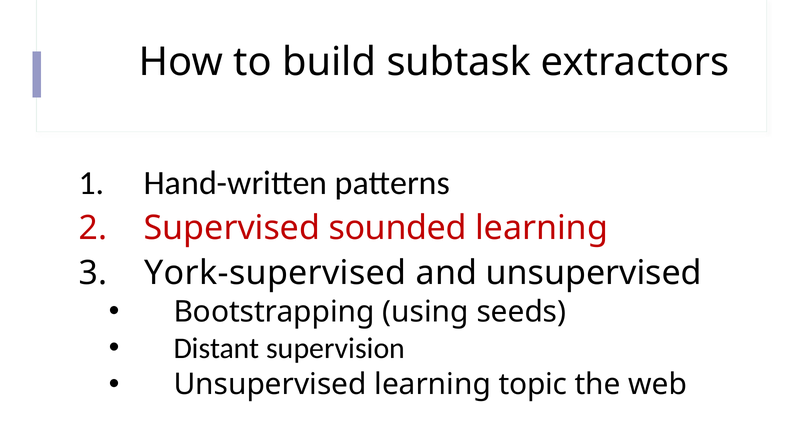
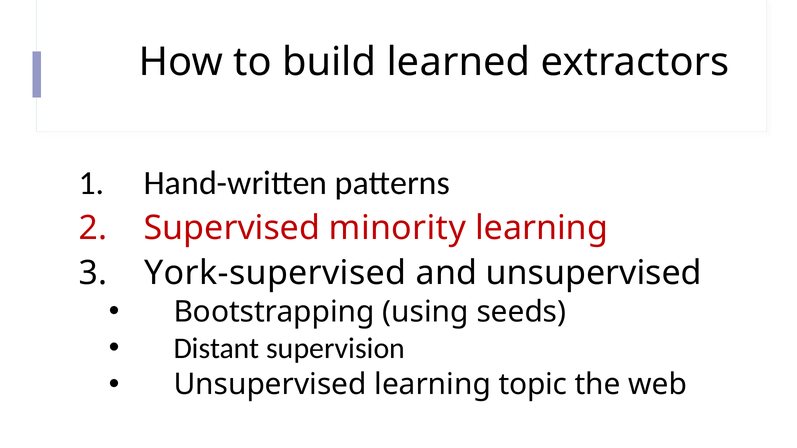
subtask: subtask -> learned (459, 62)
sounded: sounded -> minority (397, 228)
